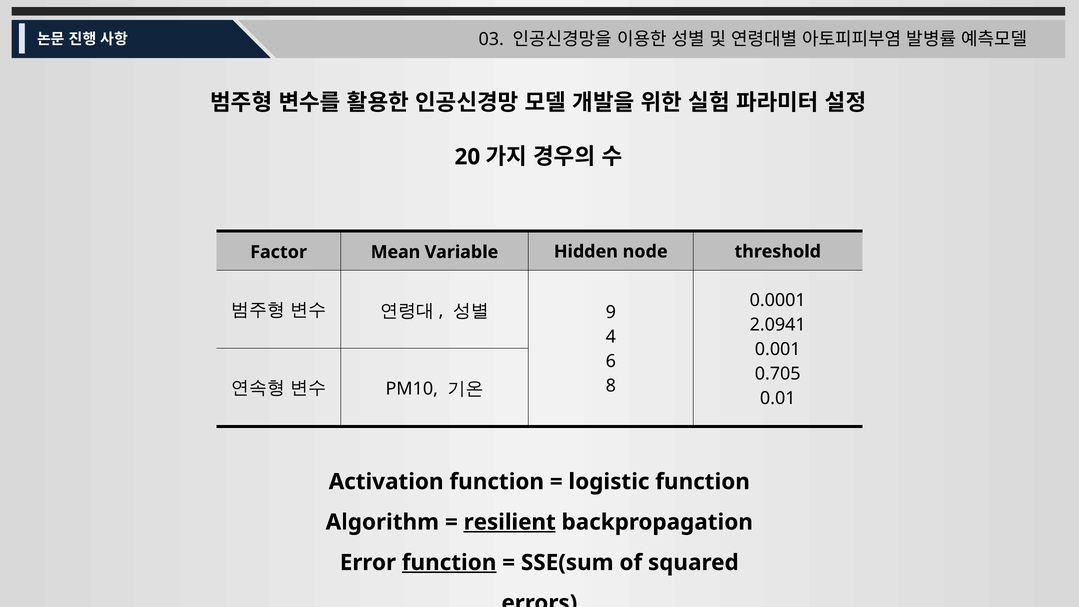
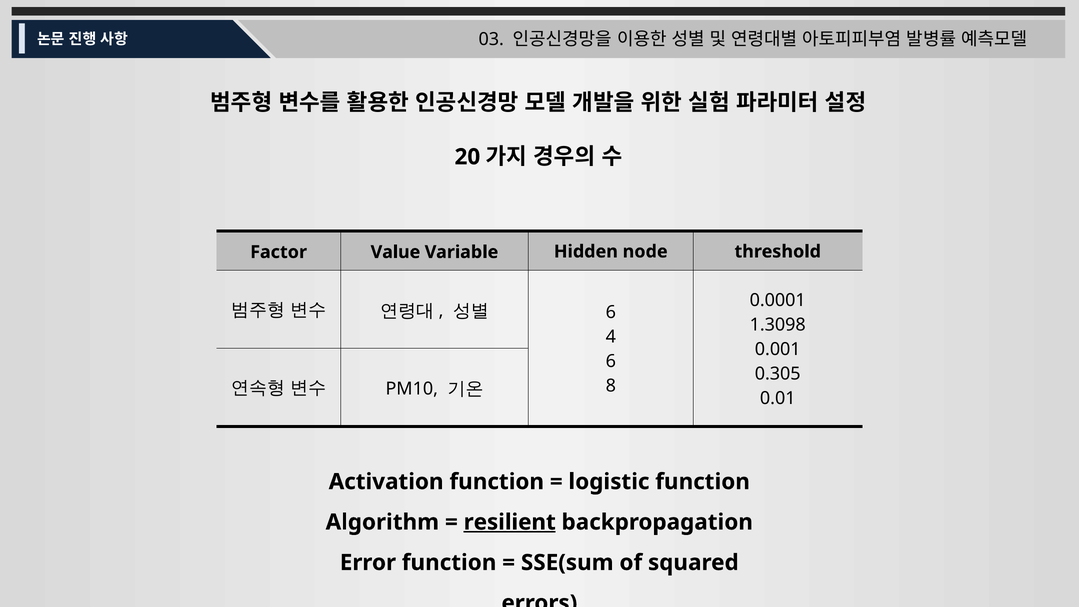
Mean: Mean -> Value (395, 252)
9: 9 -> 6 (611, 313)
2.0941: 2.0941 -> 1.3098 (778, 325)
0.705: 0.705 -> 0.305 (778, 374)
function underline: present -> none (449, 563)
